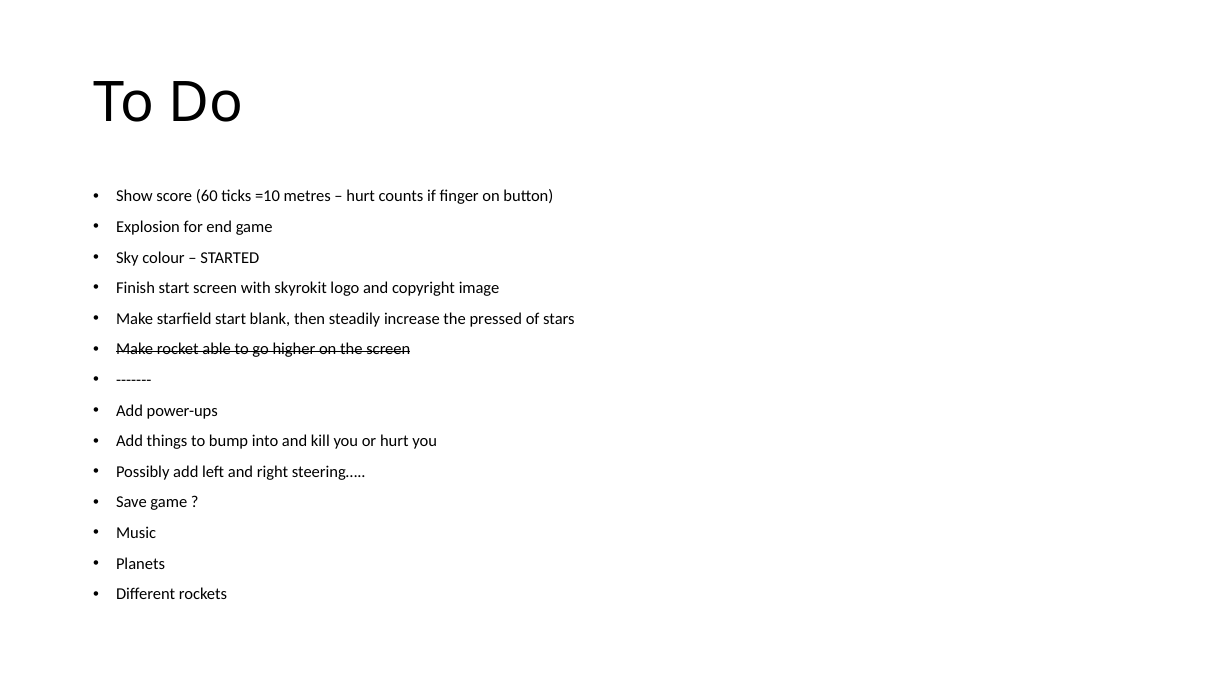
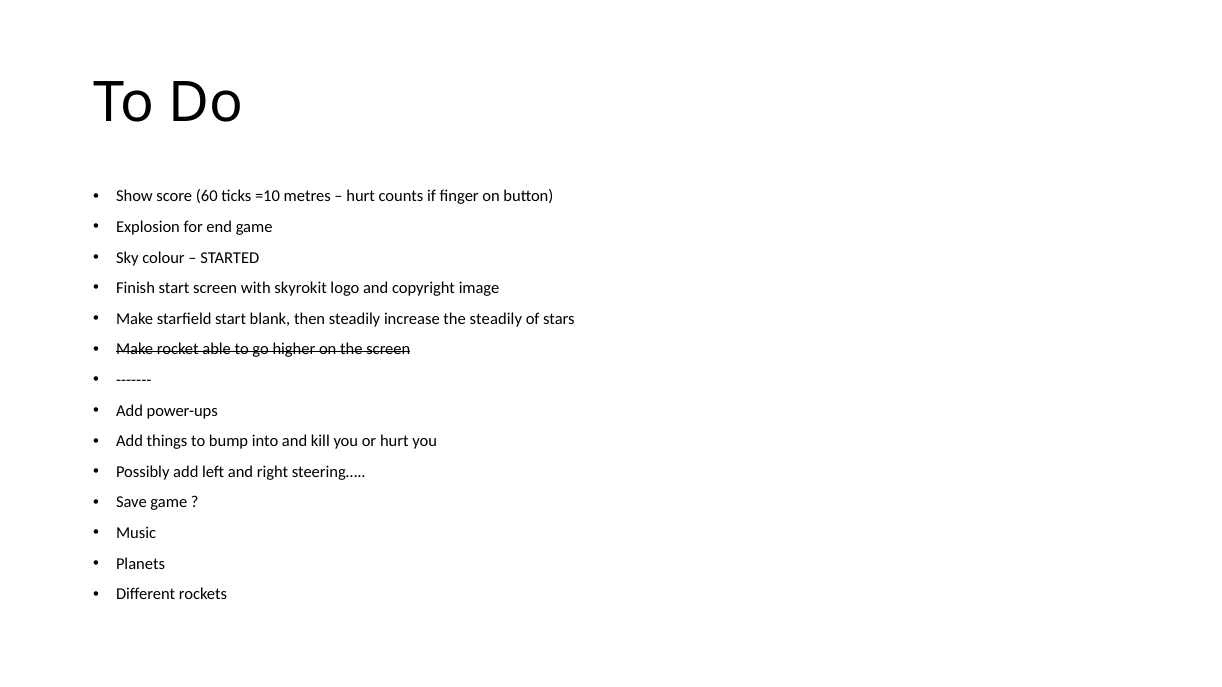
the pressed: pressed -> steadily (496, 319)
